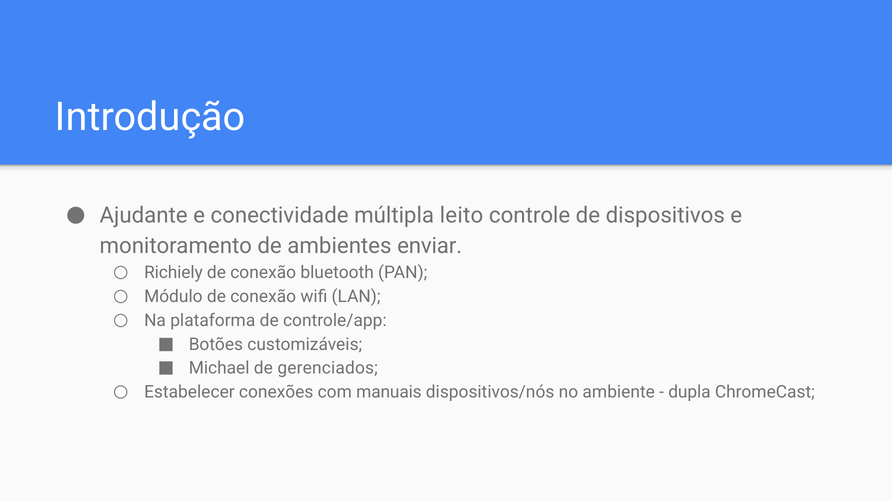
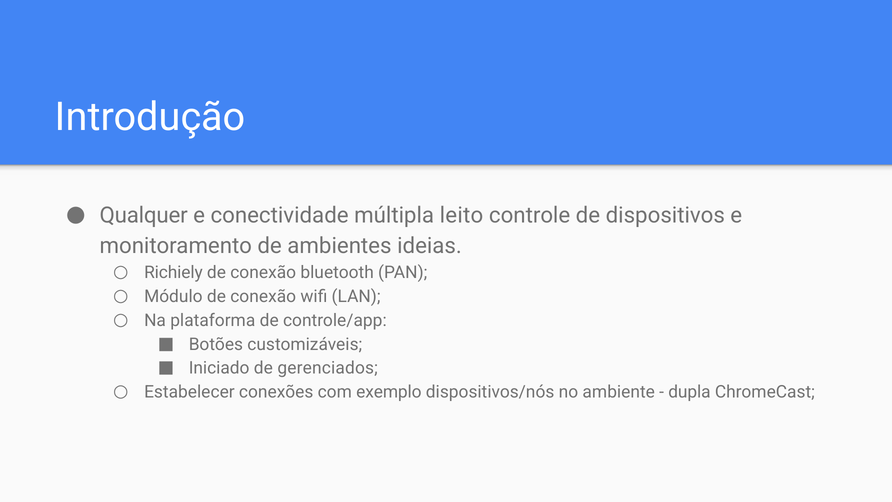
Ajudante: Ajudante -> Qualquer (144, 215)
enviar: enviar -> ideias (430, 246)
Michael: Michael -> Iniciado (219, 368)
manuais: manuais -> exemplo (389, 392)
